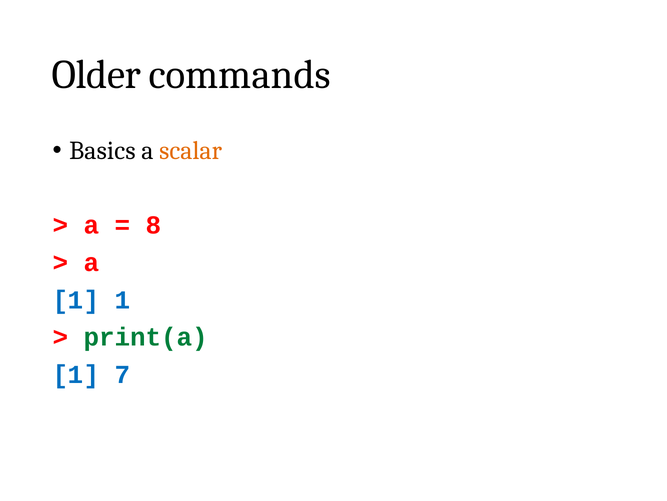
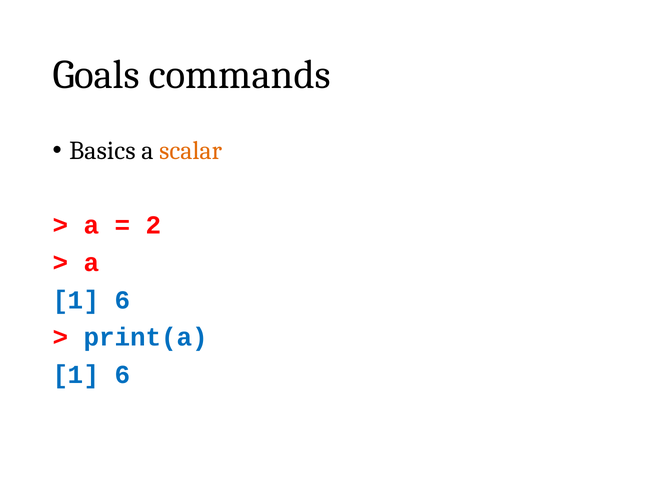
Older: Older -> Goals (96, 75)
8: 8 -> 2 (153, 225)
1: 1 -> 6 (122, 300)
print(a colour: green -> blue (146, 337)
7: 7 -> 6 (122, 374)
